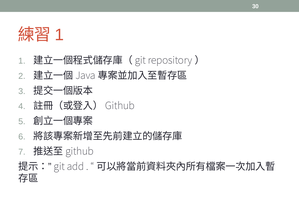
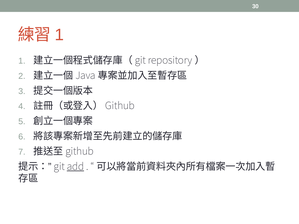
add underline: none -> present (75, 167)
